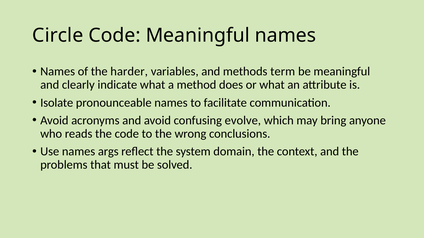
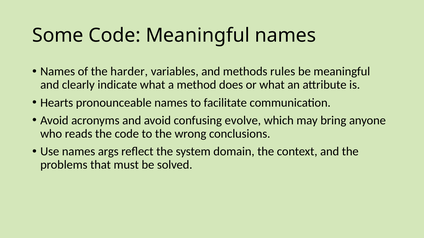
Circle: Circle -> Some (58, 36)
term: term -> rules (283, 72)
Isolate: Isolate -> Hearts (57, 103)
